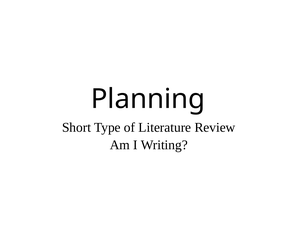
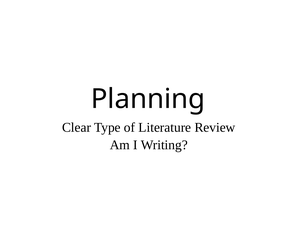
Short: Short -> Clear (77, 127)
